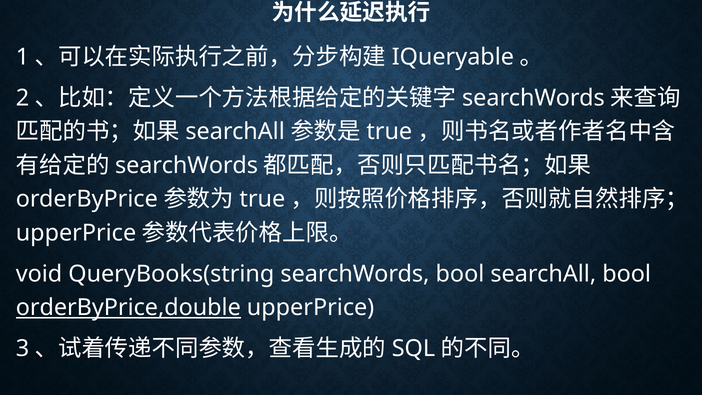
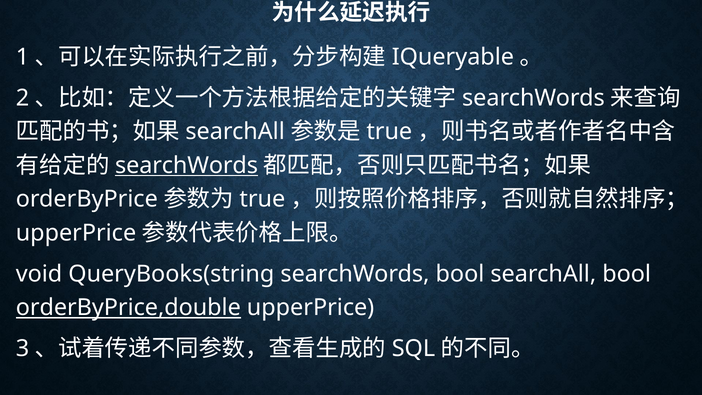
searchWords underline: none -> present (187, 165)
